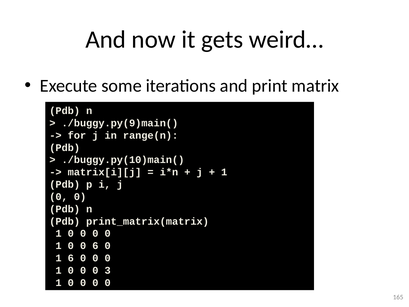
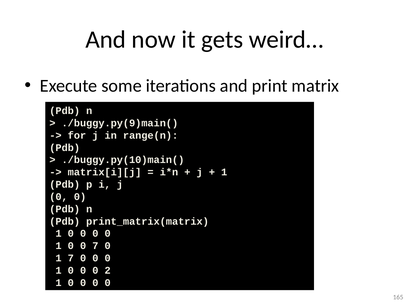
0 6: 6 -> 7 (95, 246)
1 6: 6 -> 7 (71, 258)
3: 3 -> 2 (108, 270)
